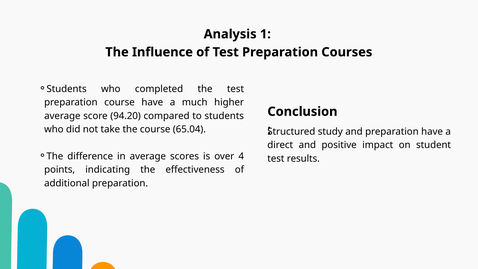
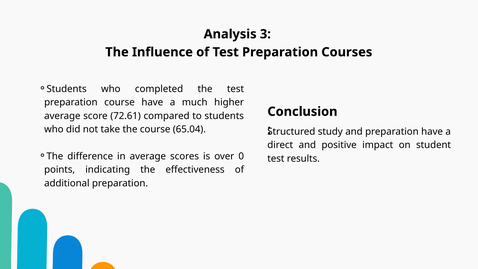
1: 1 -> 3 (265, 34)
94.20: 94.20 -> 72.61 (126, 116)
4: 4 -> 0 (241, 156)
